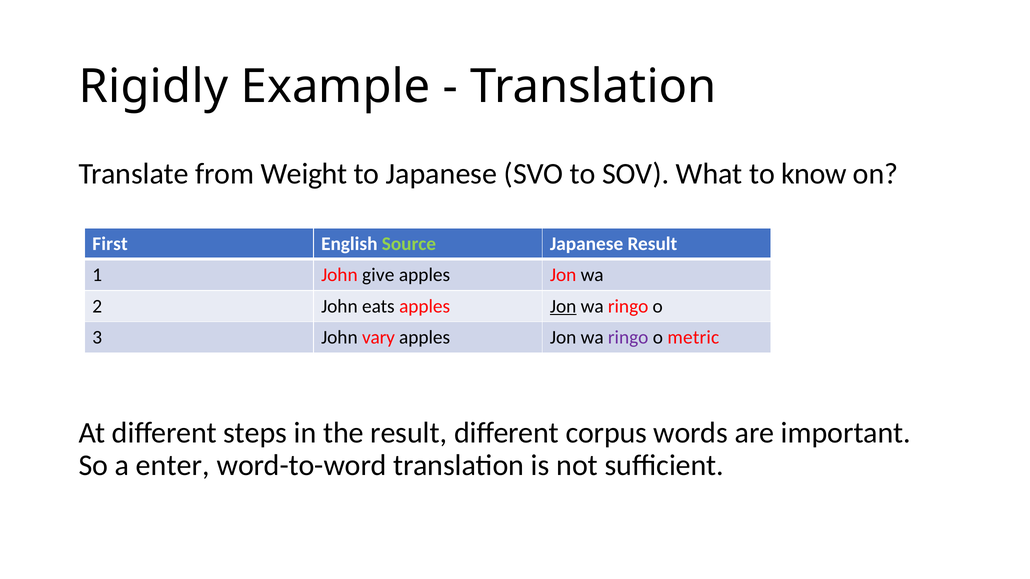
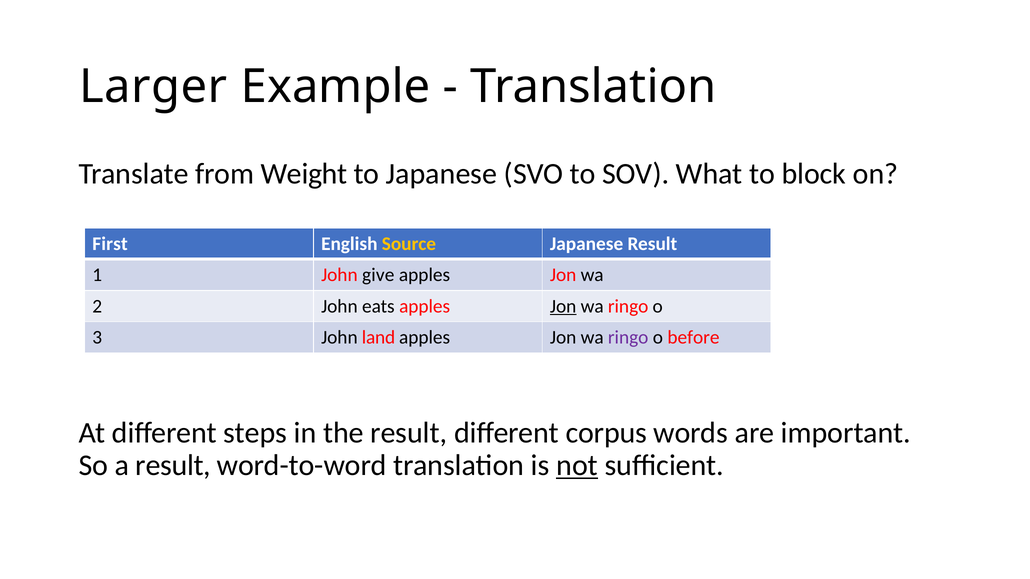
Rigidly: Rigidly -> Larger (153, 87)
know: know -> block (814, 174)
Source colour: light green -> yellow (409, 244)
vary: vary -> land (379, 338)
metric: metric -> before (693, 338)
a enter: enter -> result (173, 466)
not underline: none -> present (577, 466)
